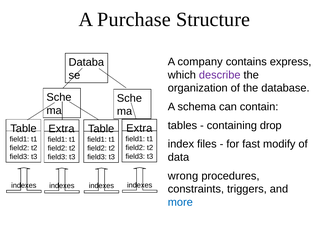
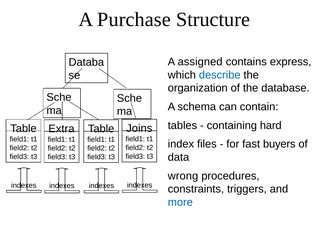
company: company -> assigned (200, 62)
describe colour: purple -> blue (220, 75)
drop: drop -> hard (271, 126)
Extra: Extra -> Joins (139, 128)
modify: modify -> buyers (279, 144)
